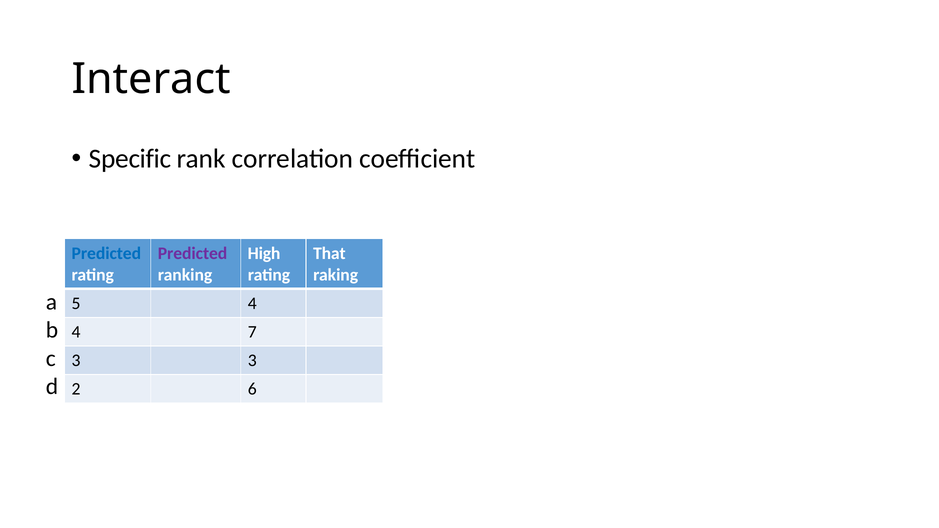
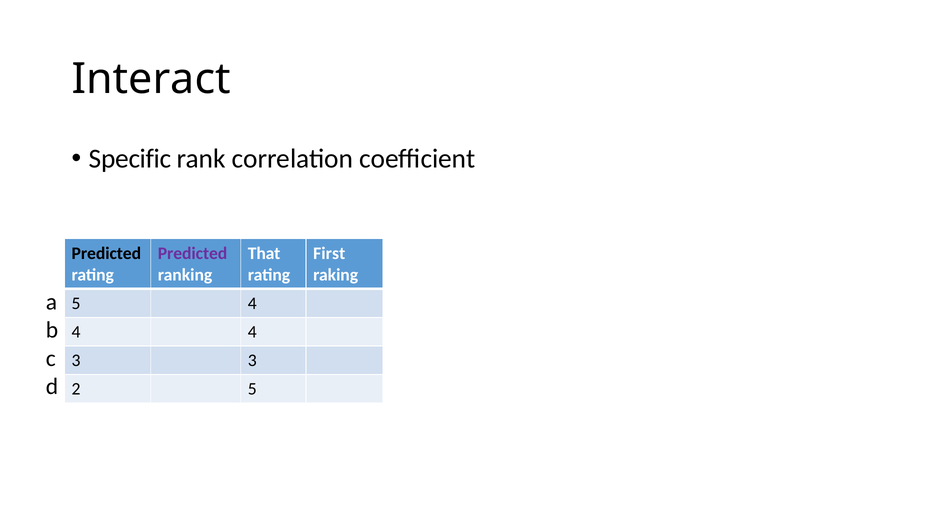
Predicted colour: blue -> black (106, 253)
High: High -> That (264, 253)
That: That -> First (329, 253)
7: 7 -> 4 (252, 332)
2 6: 6 -> 5 (252, 389)
